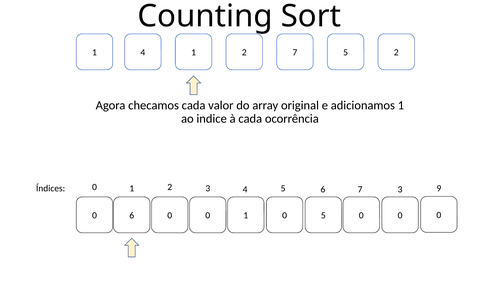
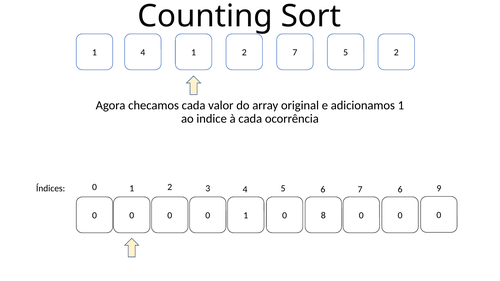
7 3: 3 -> 6 (400, 190)
6: 6 -> 0 (132, 216)
0 5: 5 -> 8 (323, 216)
